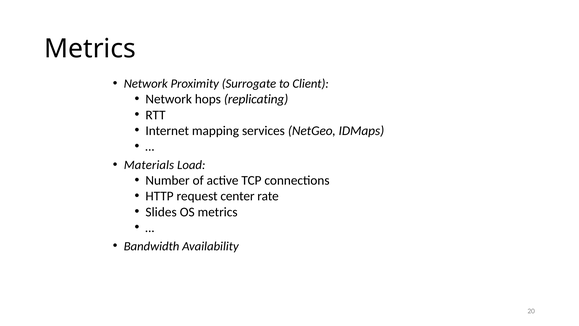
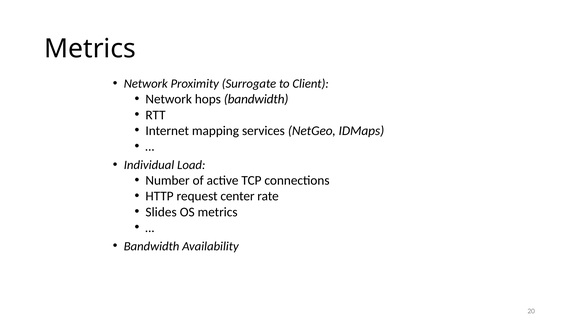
hops replicating: replicating -> bandwidth (256, 99)
Materials: Materials -> Individual (149, 165)
